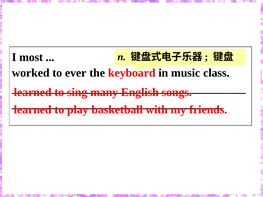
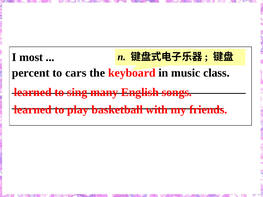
worked: worked -> percent (31, 73)
ever: ever -> cars (76, 73)
